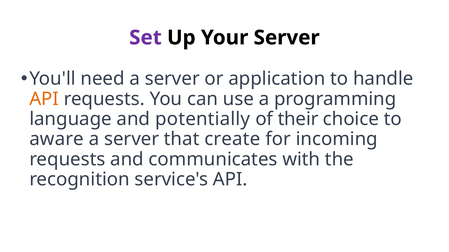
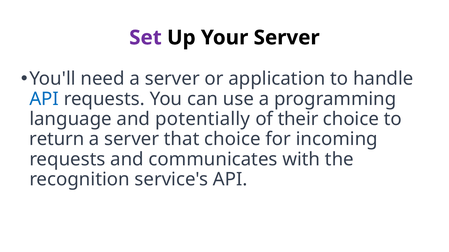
API colour: orange -> blue (44, 99)
aware: aware -> return (57, 139)
that create: create -> choice (232, 139)
